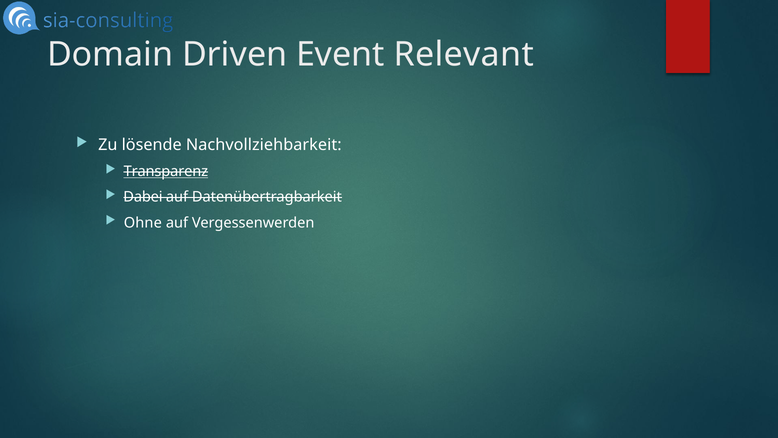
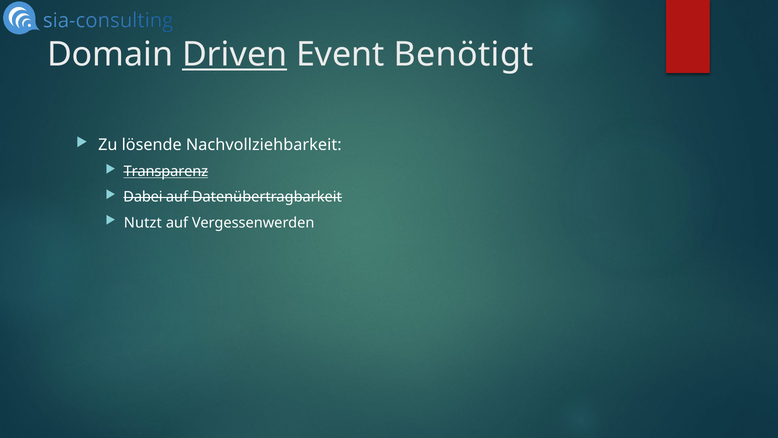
Driven underline: none -> present (235, 55)
Relevant: Relevant -> Benötigt (464, 55)
Ohne: Ohne -> Nutzt (143, 222)
